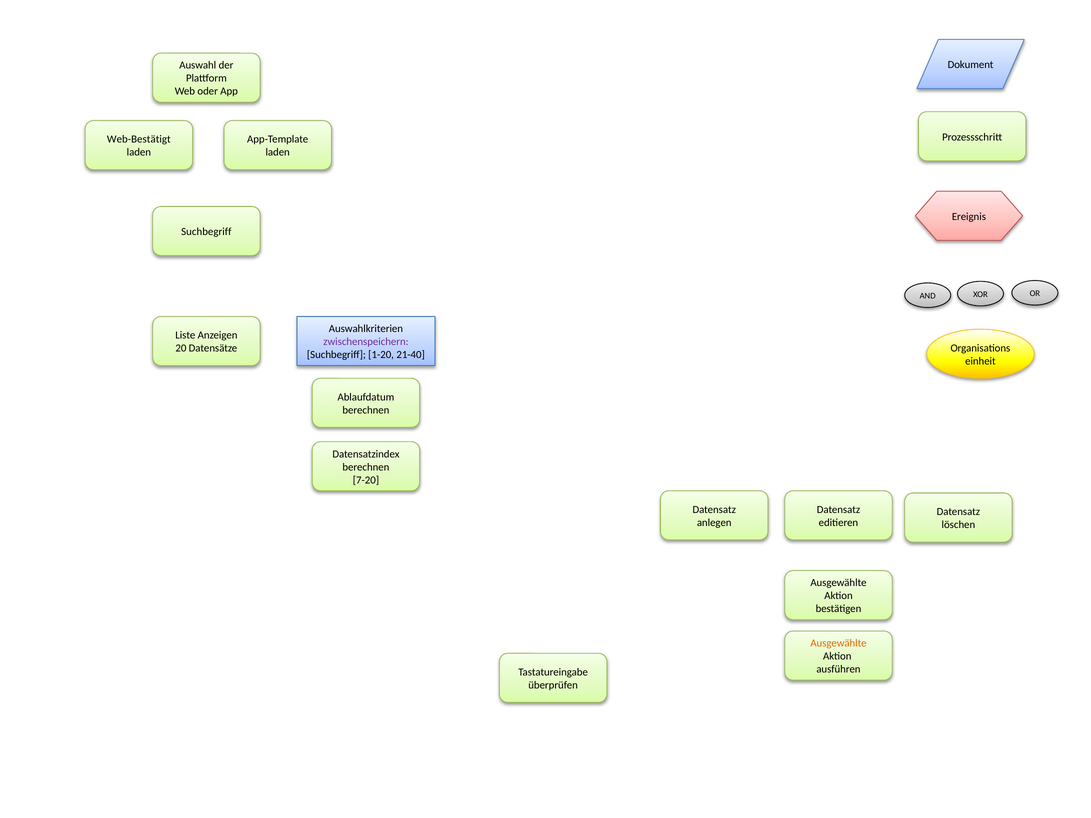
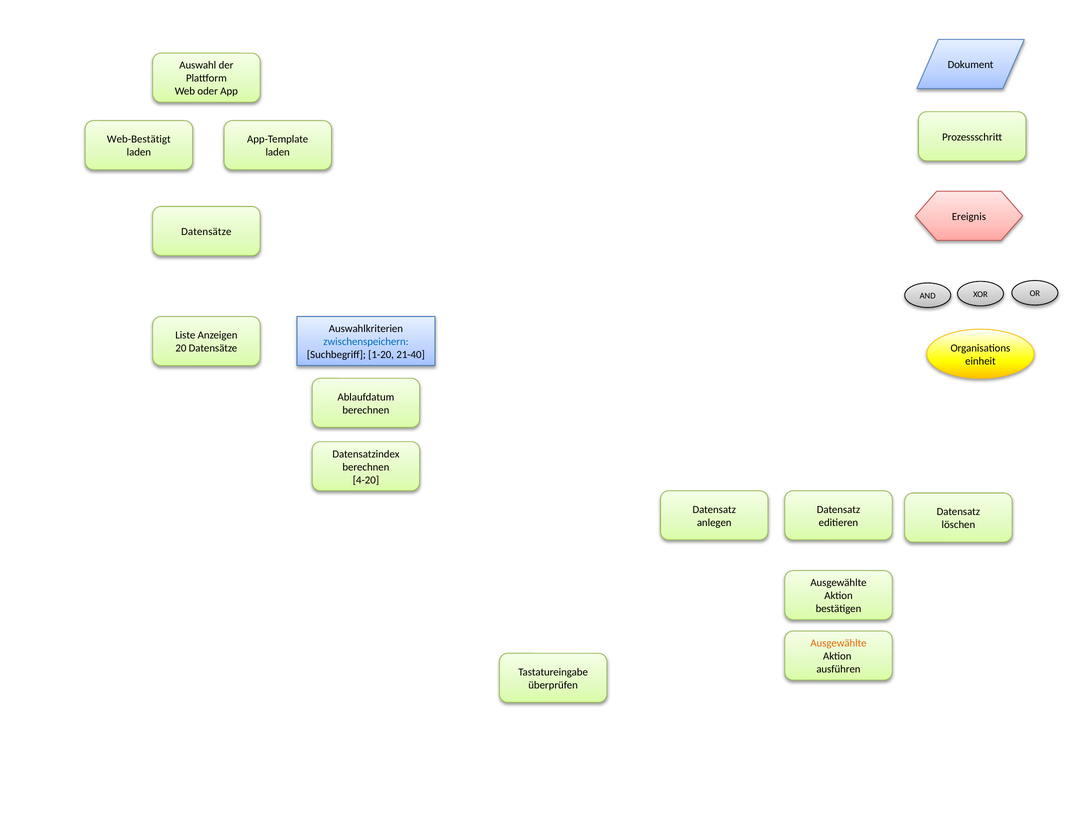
Suchbegriff: Suchbegriff -> Datensätze (206, 232)
zwischenspeichern colour: purple -> blue (366, 342)
7-20: 7-20 -> 4-20 (366, 480)
